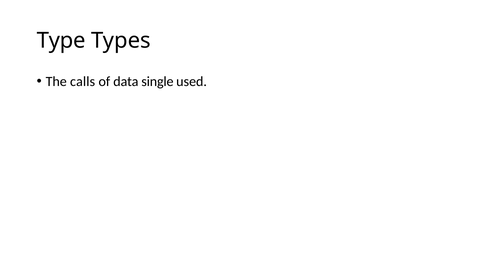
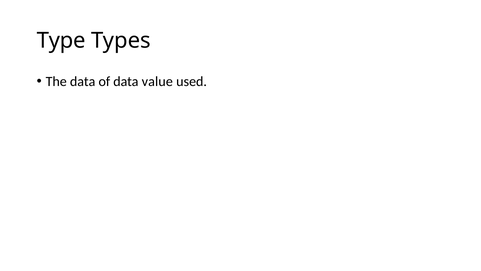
The calls: calls -> data (83, 81)
single: single -> value (157, 81)
